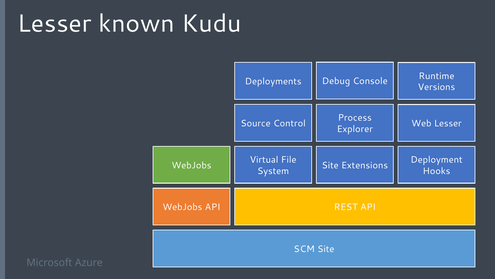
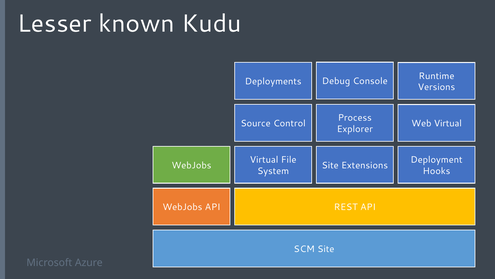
Web Lesser: Lesser -> Virtual (448, 123)
